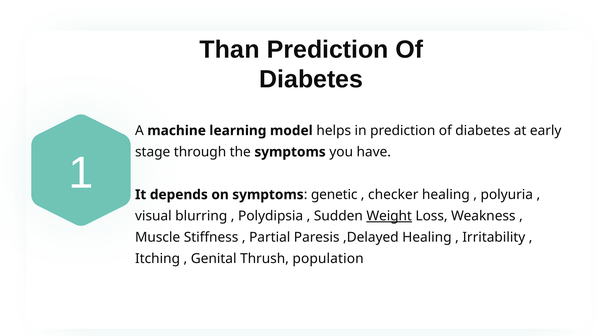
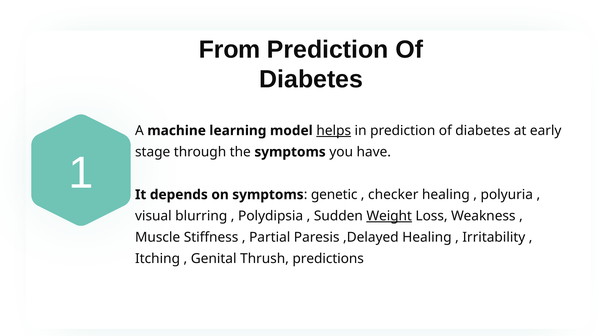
Than: Than -> From (230, 50)
helps underline: none -> present (334, 131)
population: population -> predictions (328, 259)
